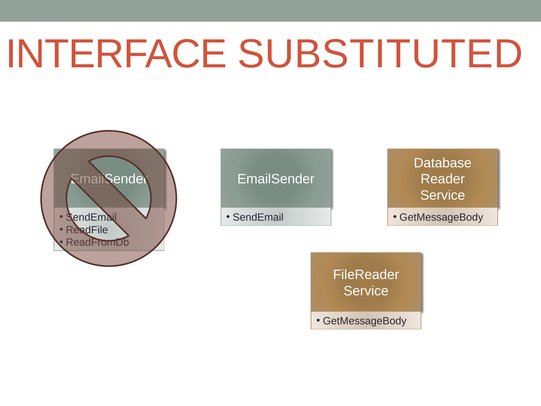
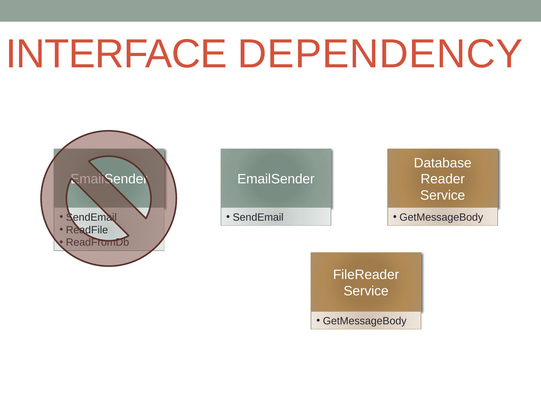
SUBSTITUTED: SUBSTITUTED -> DEPENDENCY (380, 54)
